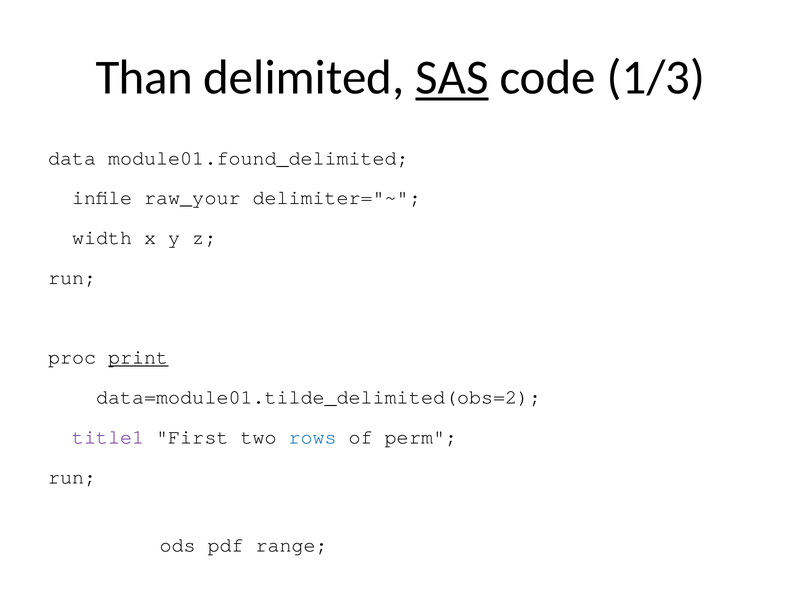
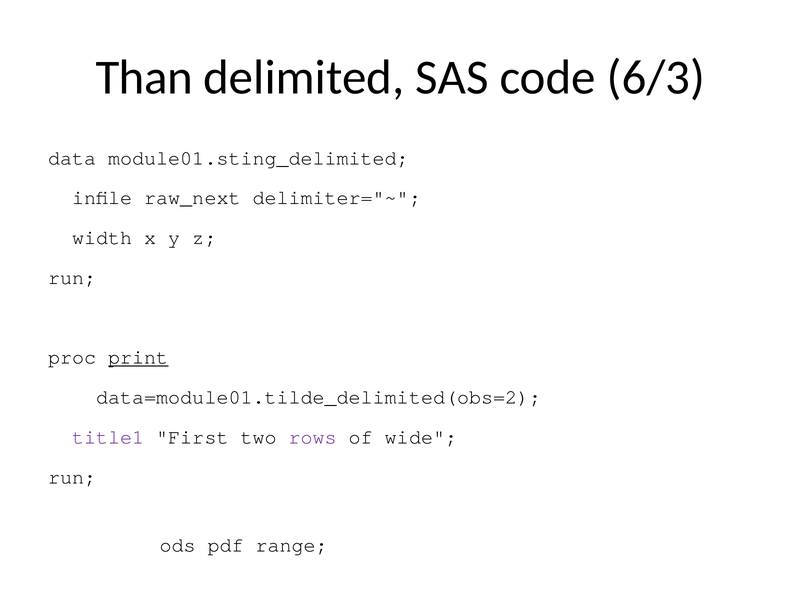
SAS underline: present -> none (452, 78)
1/3: 1/3 -> 6/3 (656, 78)
module01.found_delimited: module01.found_delimited -> module01.sting_delimited (259, 158)
raw_your: raw_your -> raw_next (192, 198)
rows colour: blue -> purple (313, 437)
perm: perm -> wide (421, 437)
